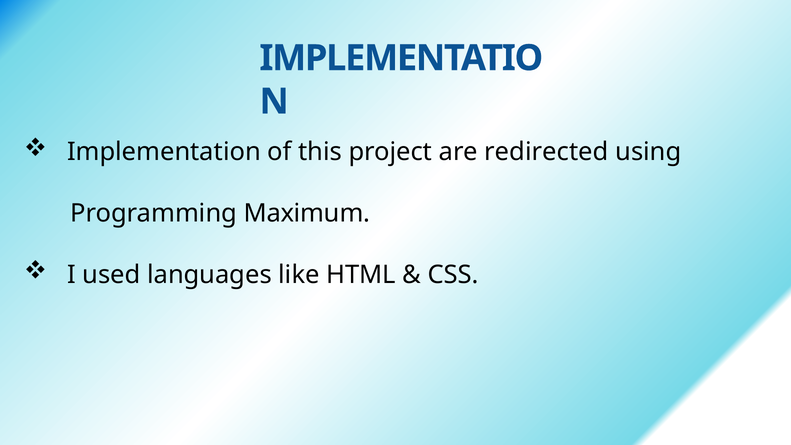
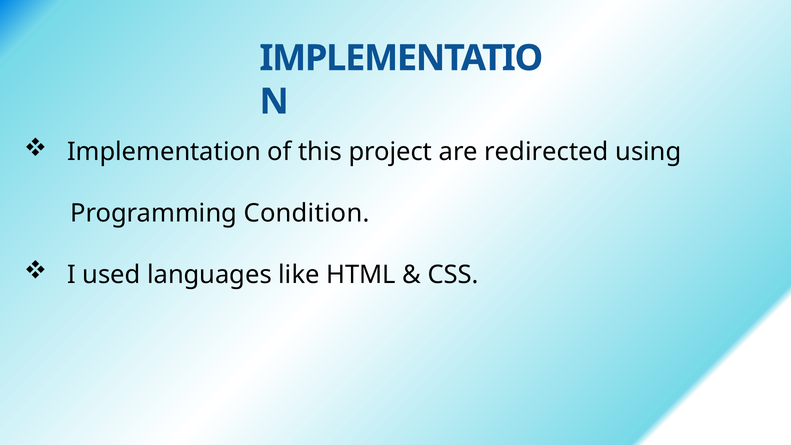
Maximum: Maximum -> Condition (307, 213)
